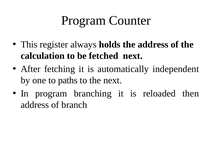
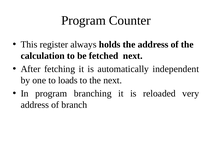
paths: paths -> loads (68, 80)
then: then -> very (191, 93)
